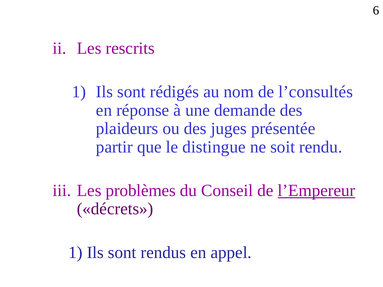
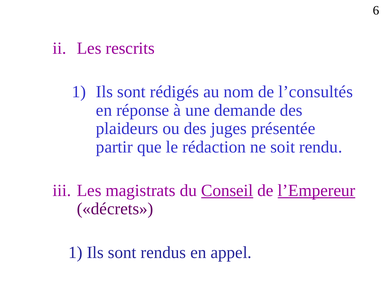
distingue: distingue -> rédaction (214, 147)
problèmes: problèmes -> magistrats (141, 191)
Conseil underline: none -> present (227, 191)
